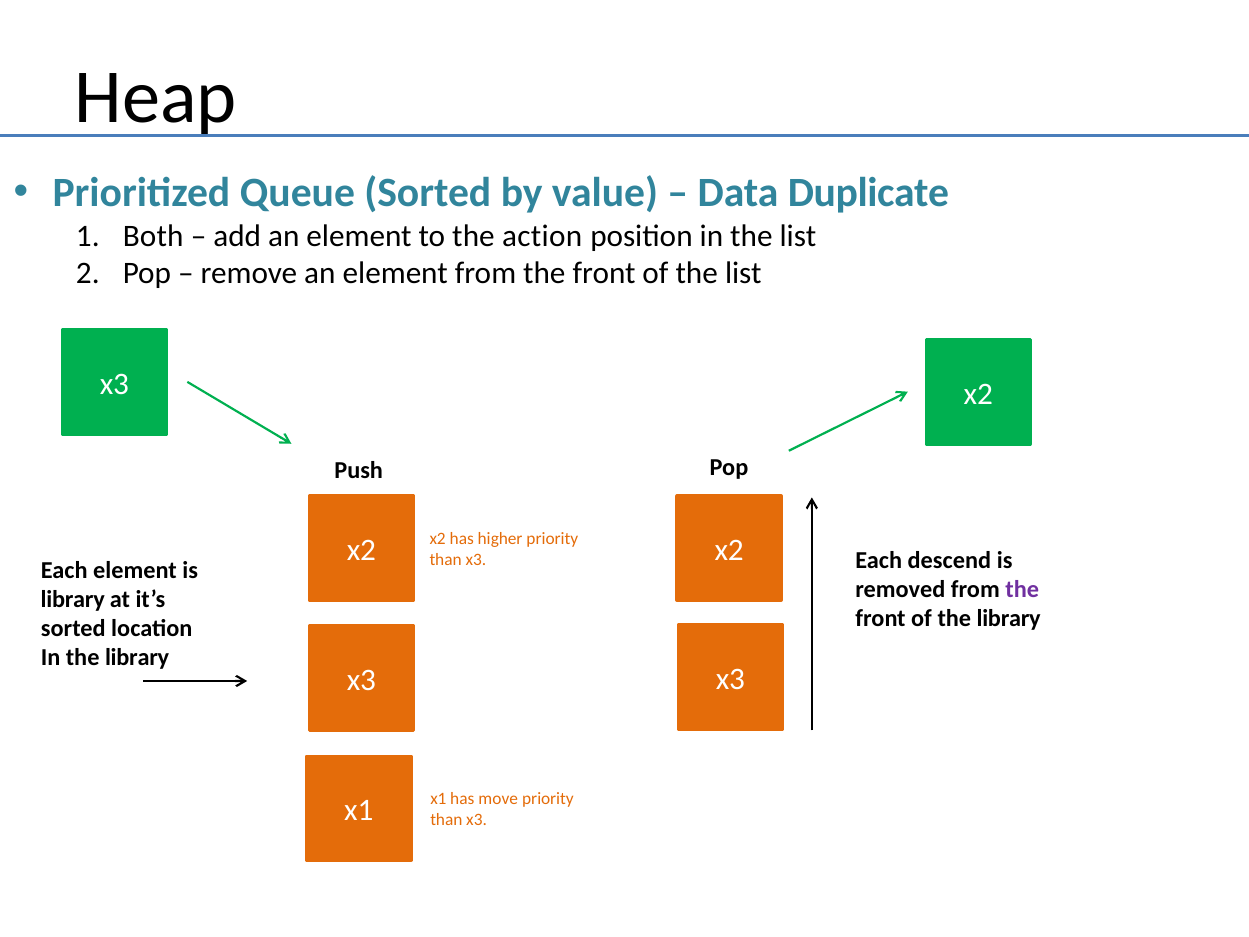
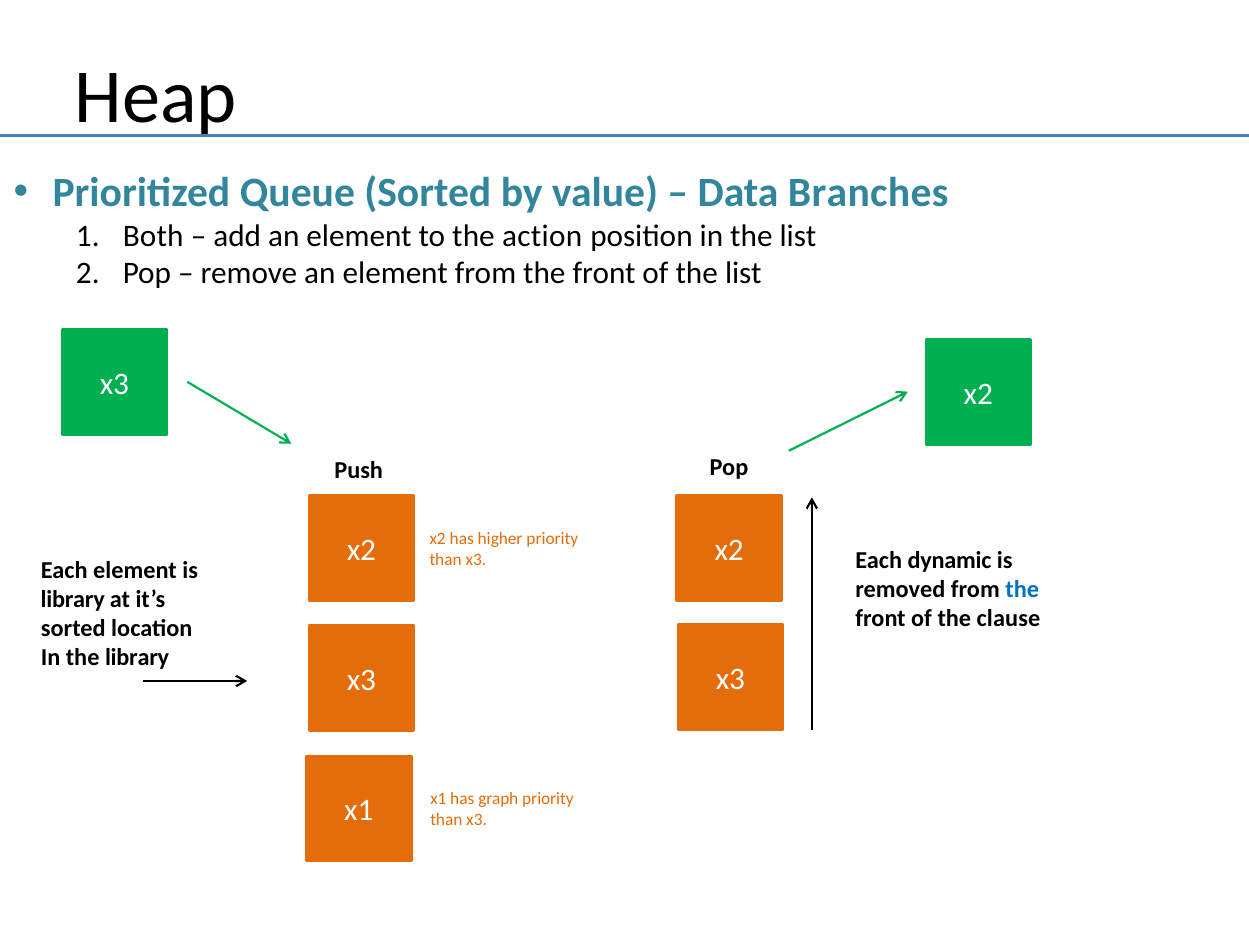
Duplicate: Duplicate -> Branches (868, 193)
descend: descend -> dynamic (950, 560)
the colour: purple -> blue (1022, 589)
of the library: library -> clause (1008, 618)
move: move -> graph (498, 799)
